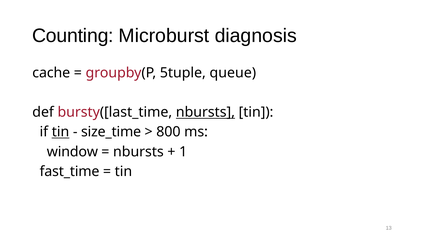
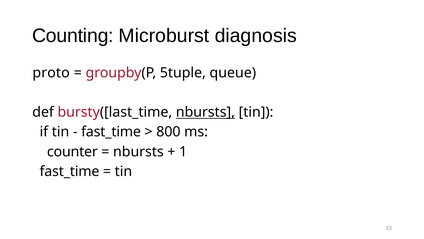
cache: cache -> proto (51, 73)
tin underline: present -> none (61, 132)
size_time: size_time -> fast_time (111, 132)
window: window -> counter (72, 151)
